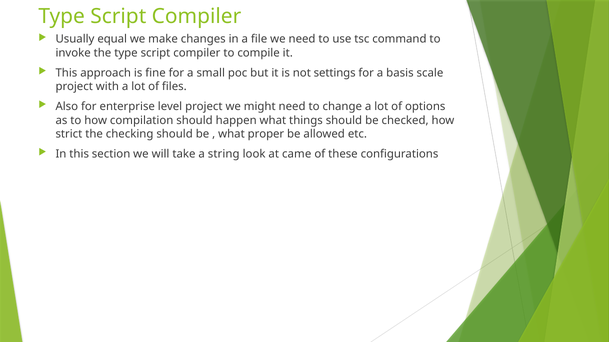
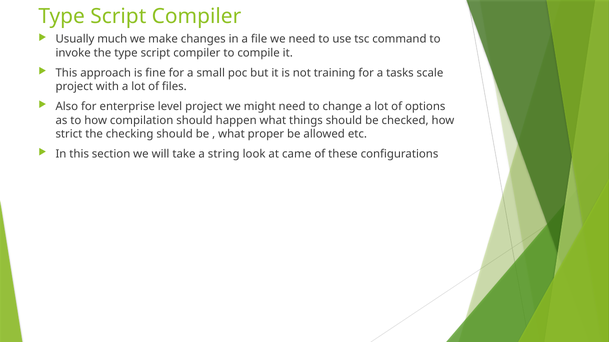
equal: equal -> much (112, 39)
settings: settings -> training (335, 73)
basis: basis -> tasks (400, 73)
